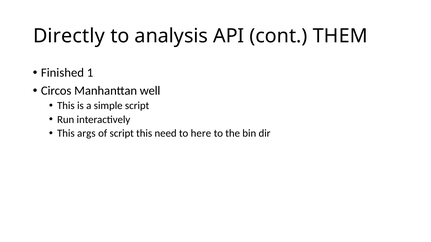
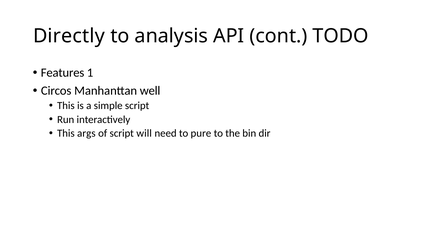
THEM: THEM -> TODO (340, 36)
Finished: Finished -> Features (63, 73)
script this: this -> will (144, 134)
here: here -> pure (201, 134)
